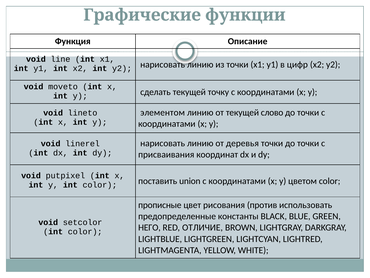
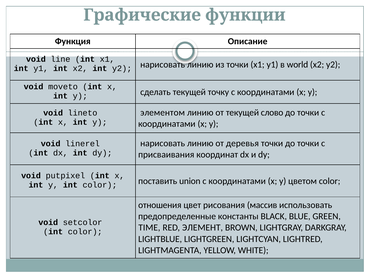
цифр: цифр -> world (297, 64)
прописные: прописные -> отношения (160, 205)
против: против -> массив (262, 205)
НЕГО: НЕГО -> TIME (149, 227)
ОТЛИЧИЕ: ОТЛИЧИЕ -> ЭЛЕМЕНТ (202, 227)
